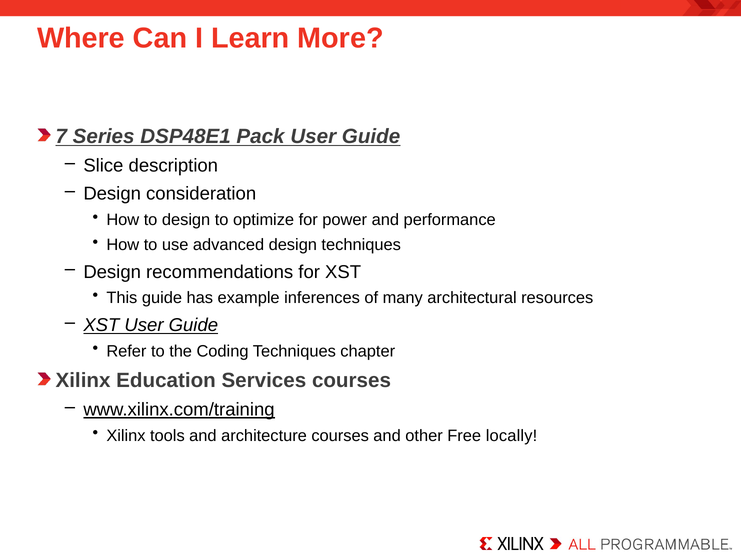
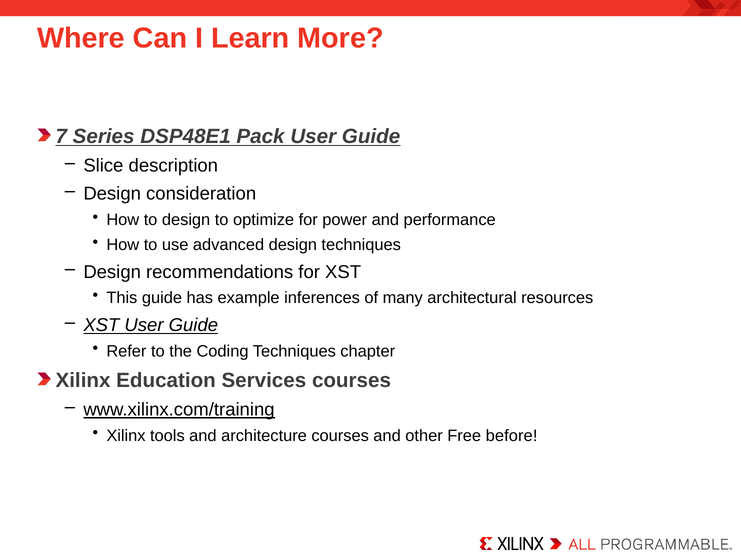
locally: locally -> before (512, 435)
